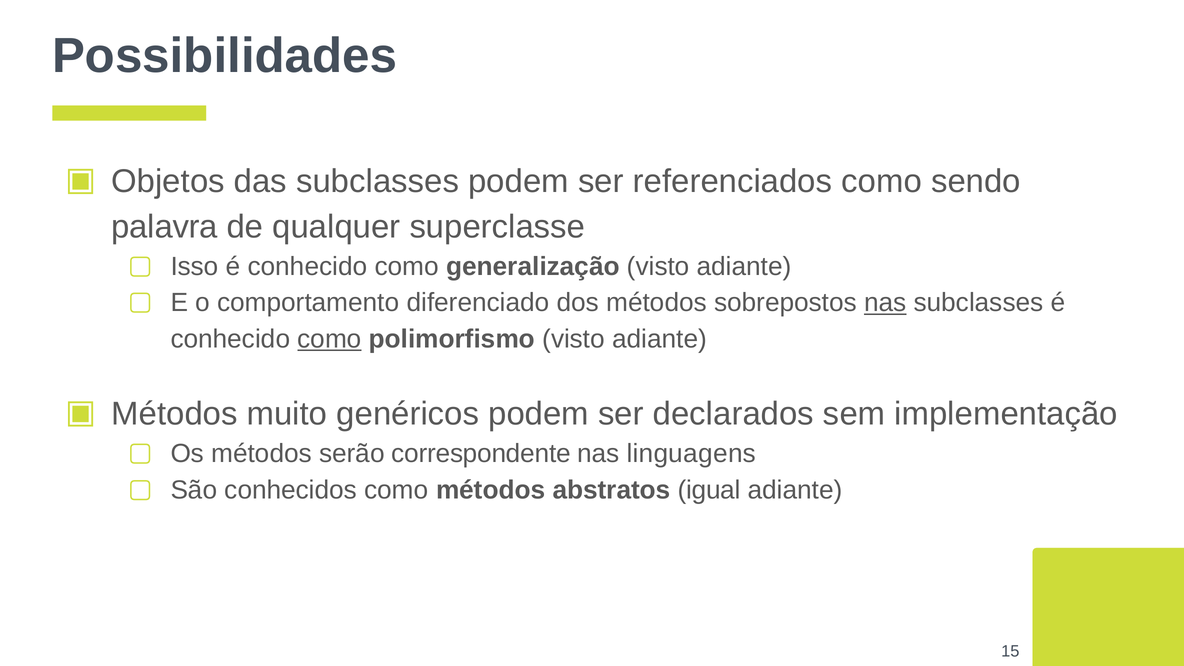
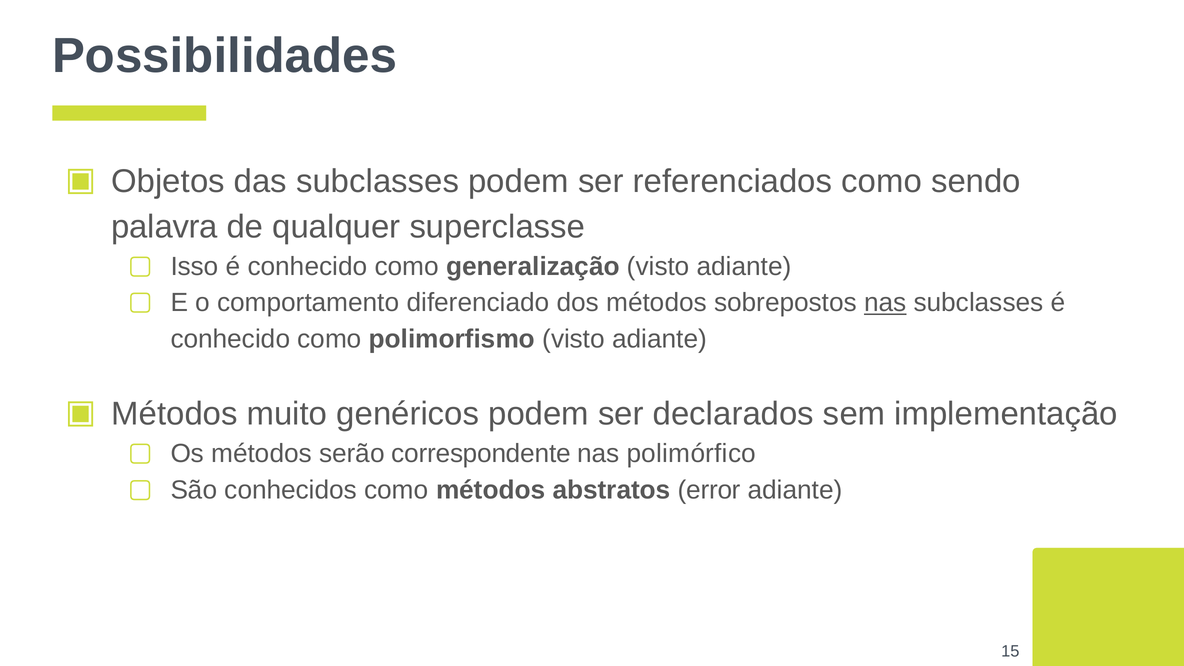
como underline: present -> none (329, 339)
linguagens: linguagens -> polimórfico (691, 454)
igual: igual -> error (709, 490)
